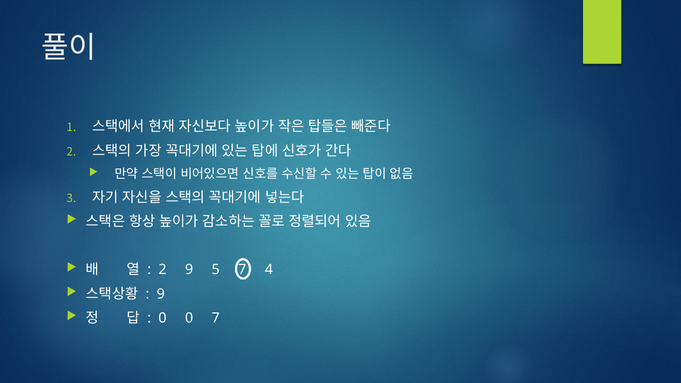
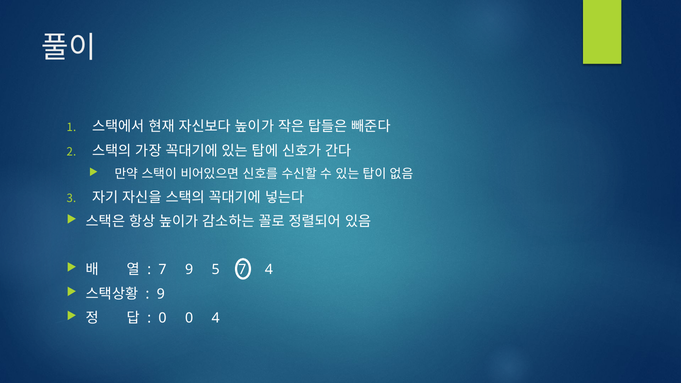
2: 2 -> 7 (162, 270)
0 7: 7 -> 4 (216, 318)
